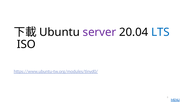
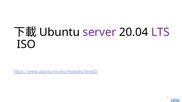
LTS colour: blue -> purple (160, 32)
